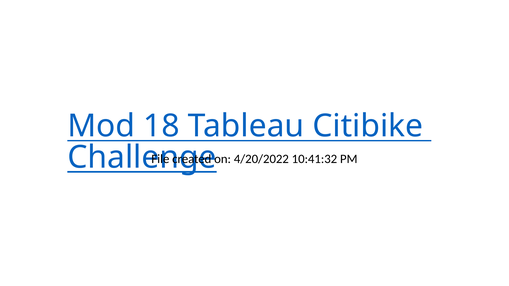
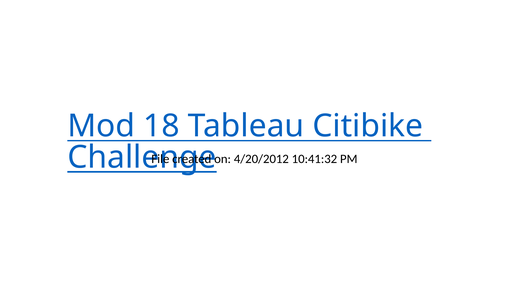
4/20/2022: 4/20/2022 -> 4/20/2012 (261, 159)
